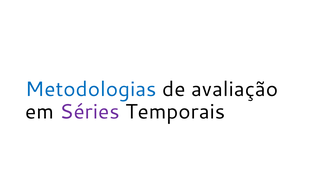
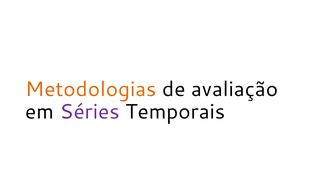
Metodologias colour: blue -> orange (91, 90)
